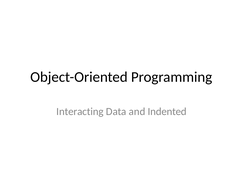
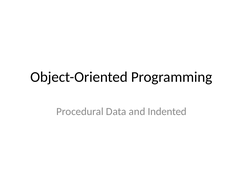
Interacting: Interacting -> Procedural (80, 112)
